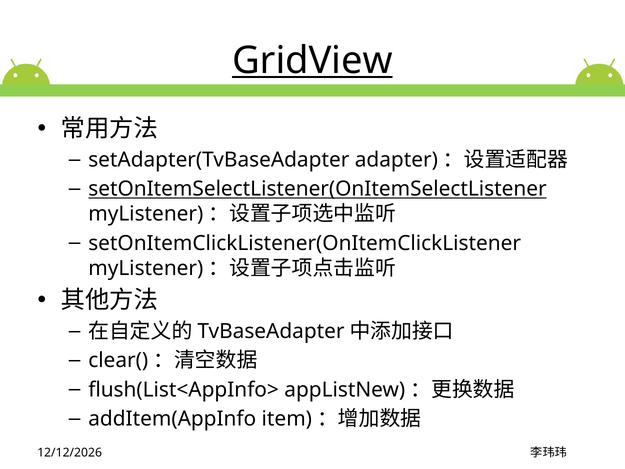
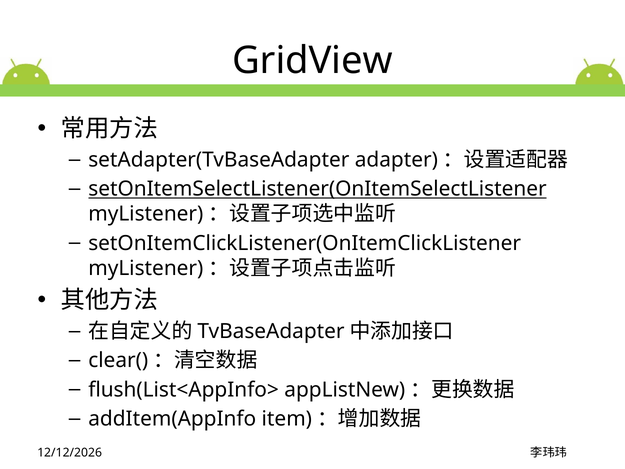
GridView underline: present -> none (312, 61)
